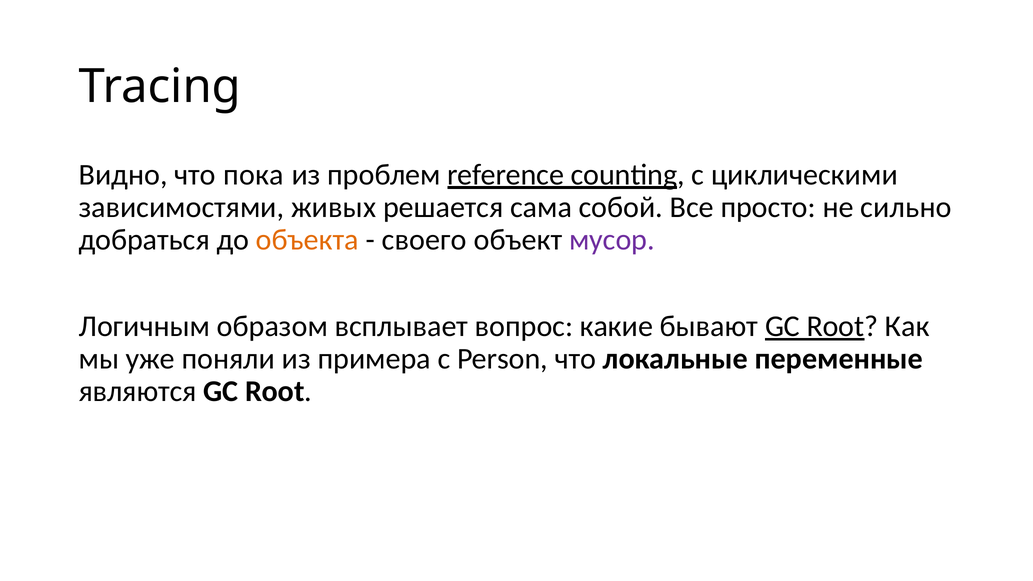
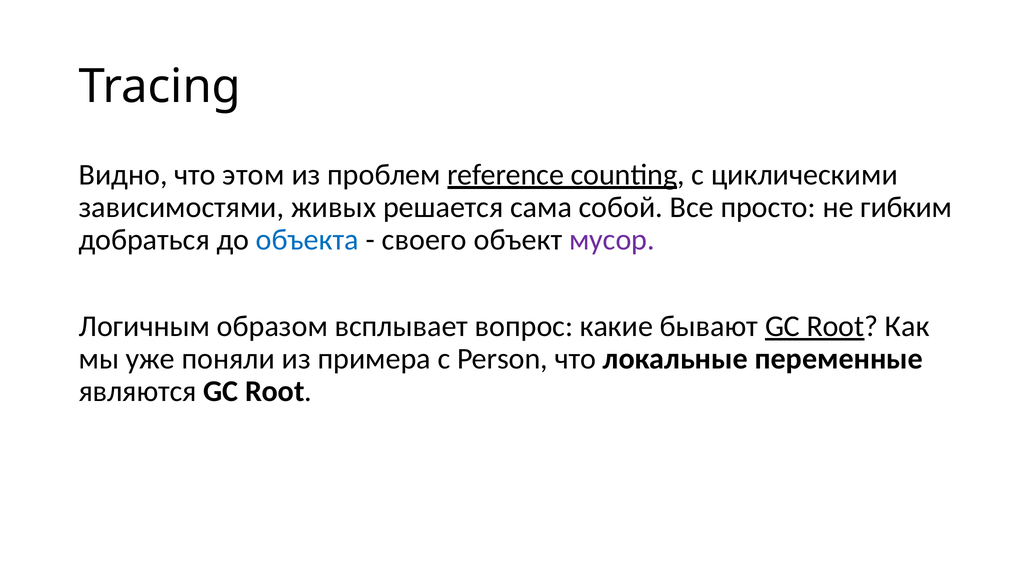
пока: пока -> этом (253, 175)
сильно: сильно -> гибким (906, 207)
объекта colour: orange -> blue (307, 240)
